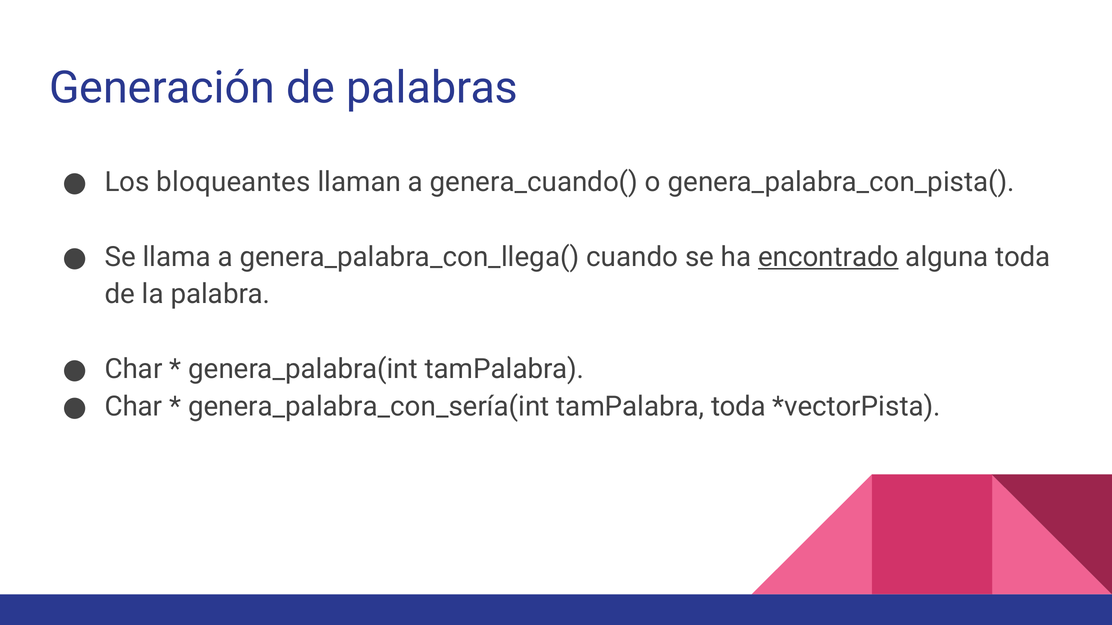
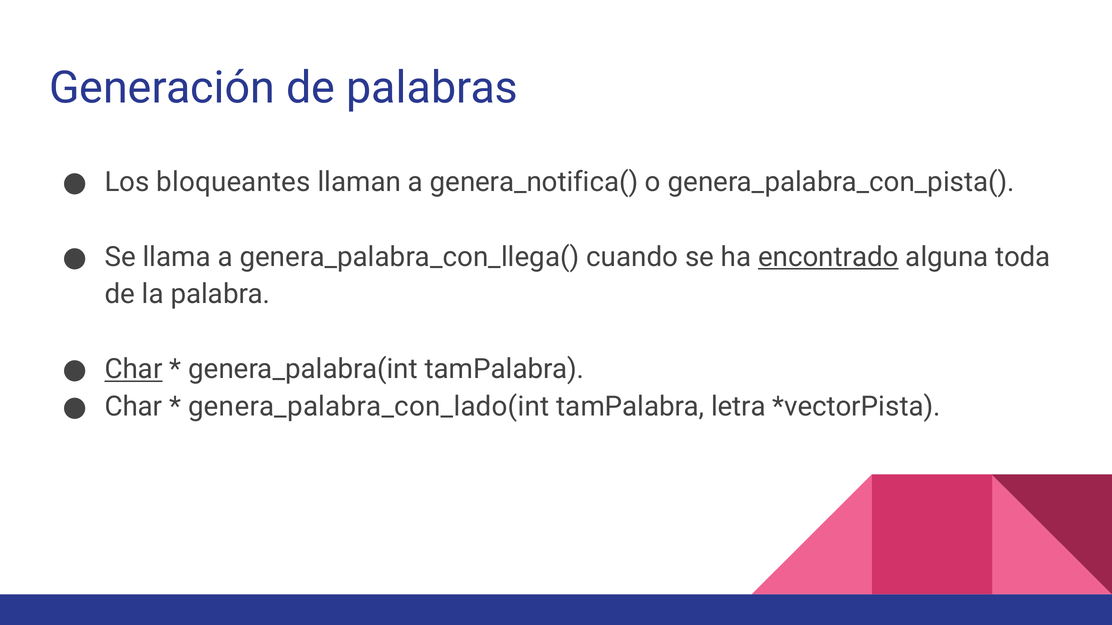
genera_cuando(: genera_cuando( -> genera_notifica( (534, 182)
Char underline: none -> present (134, 369)
genera_palabra_con_sería(int: genera_palabra_con_sería(int -> genera_palabra_con_lado(int (369, 407)
tamPalabra toda: toda -> letra (738, 407)
